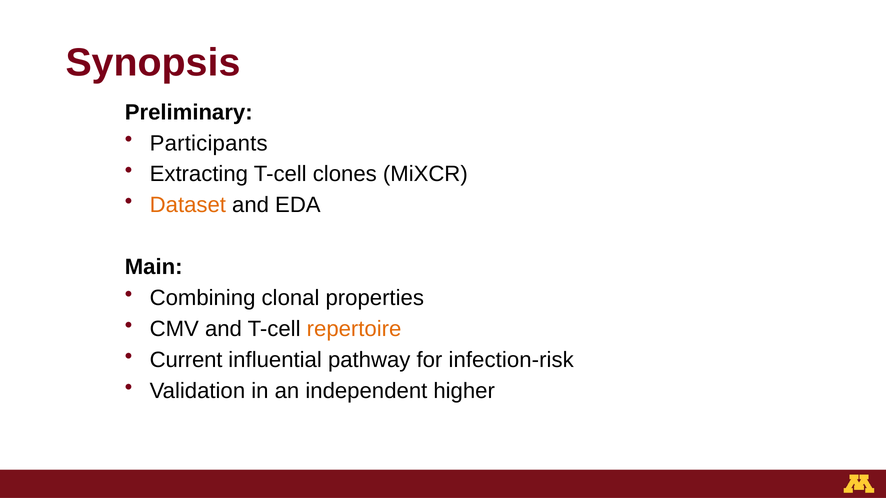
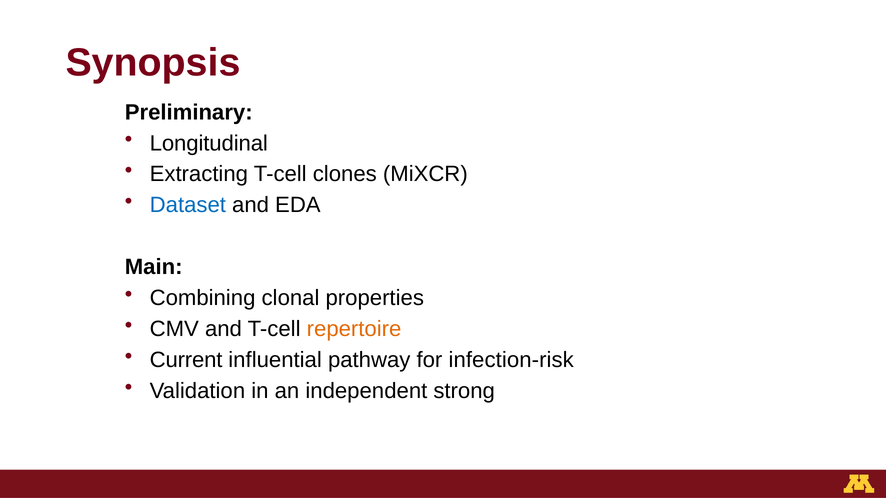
Participants: Participants -> Longitudinal (209, 143)
Dataset colour: orange -> blue (188, 205)
higher: higher -> strong (464, 391)
